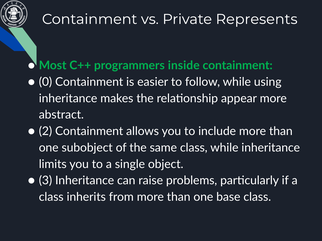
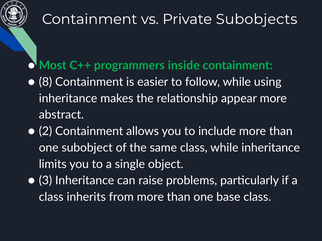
Represents: Represents -> Subobjects (257, 19)
0: 0 -> 8 (45, 82)
